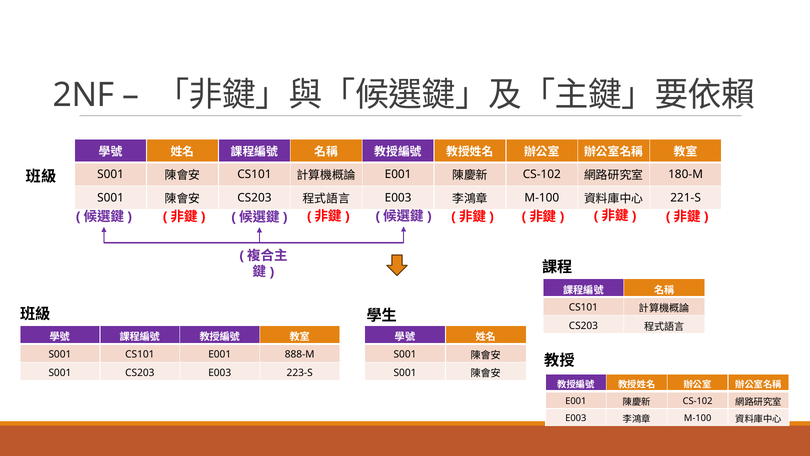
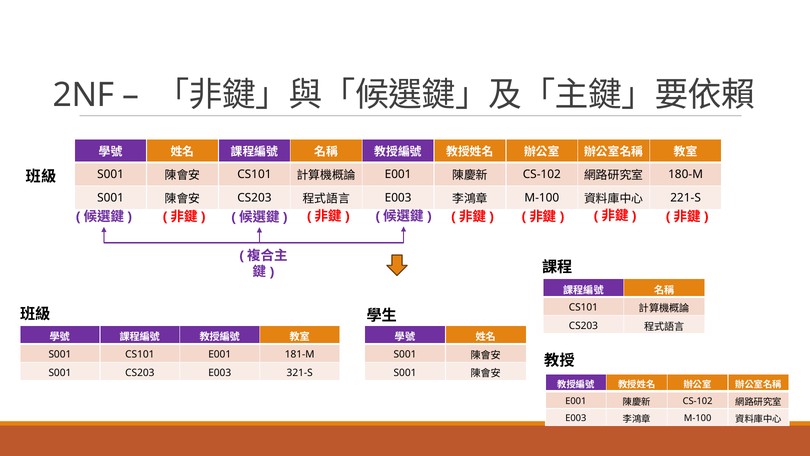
888-M: 888-M -> 181-M (300, 354)
223-S: 223-S -> 321-S (300, 372)
